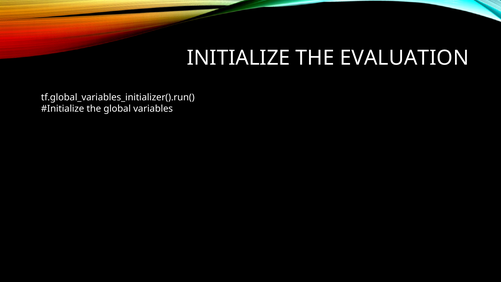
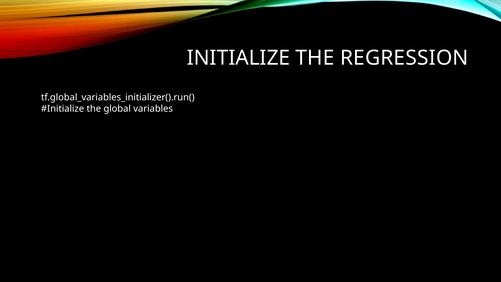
EVALUATION: EVALUATION -> REGRESSION (404, 58)
